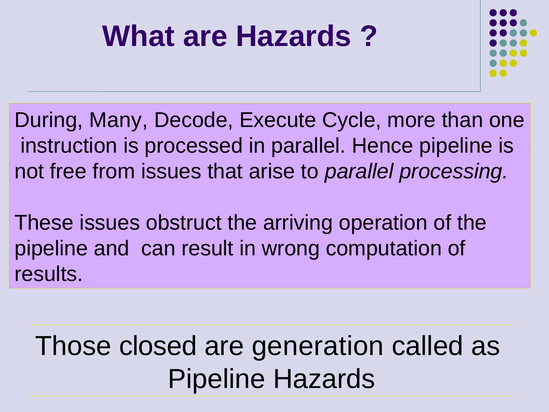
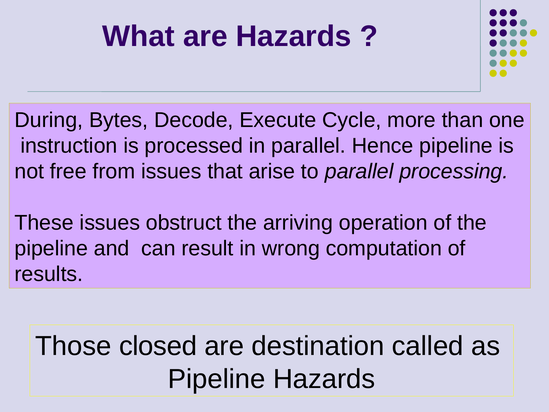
Many: Many -> Bytes (119, 120)
generation: generation -> destination (318, 346)
